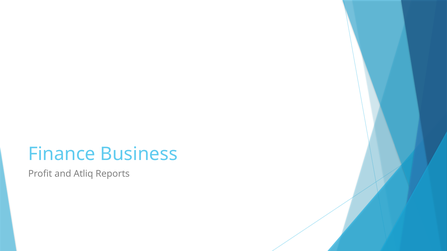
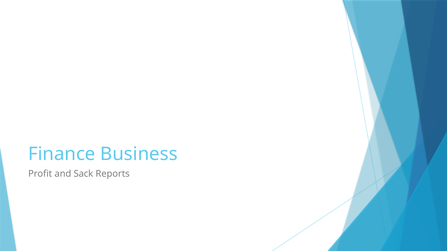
Atliq: Atliq -> Sack (83, 174)
